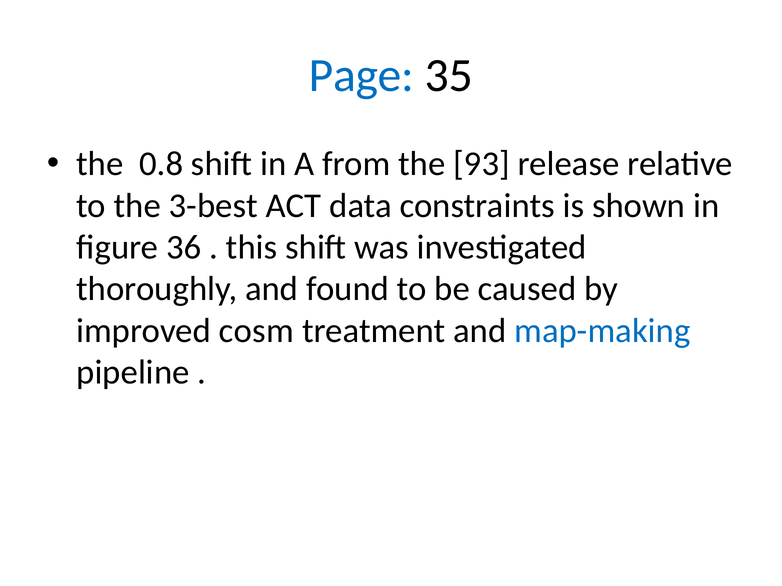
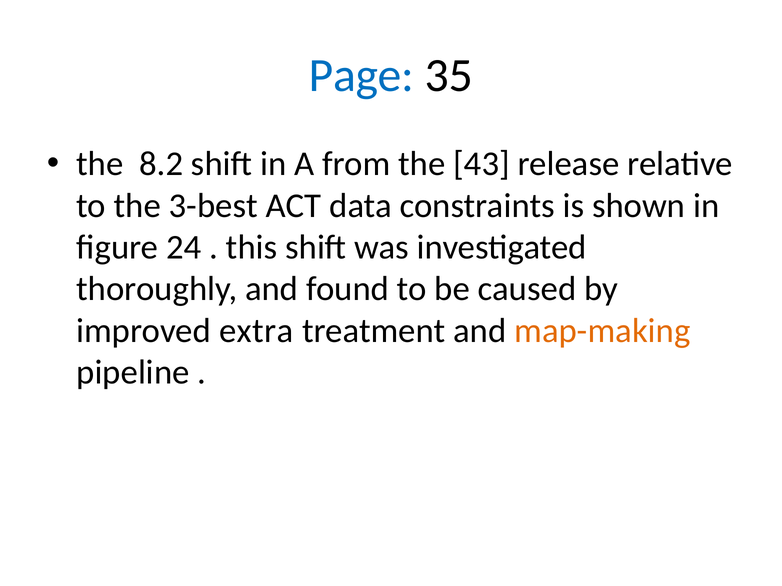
0.8: 0.8 -> 8.2 (161, 164)
93: 93 -> 43 (482, 164)
36: 36 -> 24 (184, 247)
cosm: cosm -> extra (256, 331)
map-making colour: blue -> orange (602, 331)
